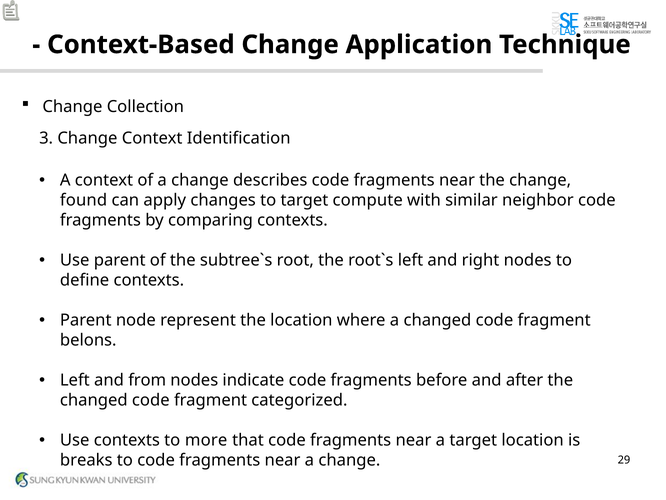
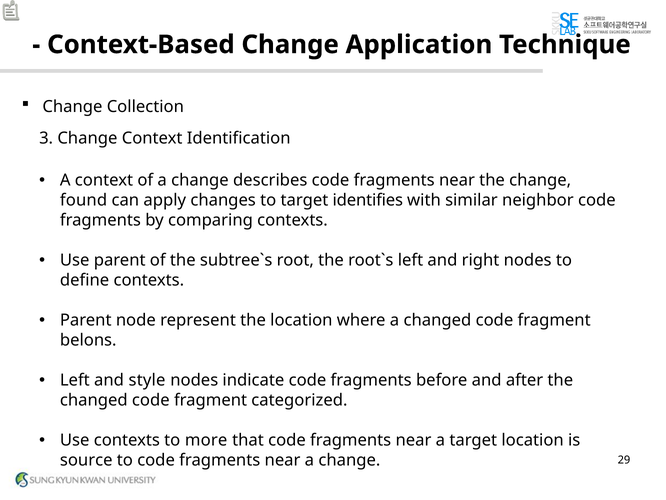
compute: compute -> identifies (368, 200)
from: from -> style (147, 380)
breaks: breaks -> source (86, 460)
